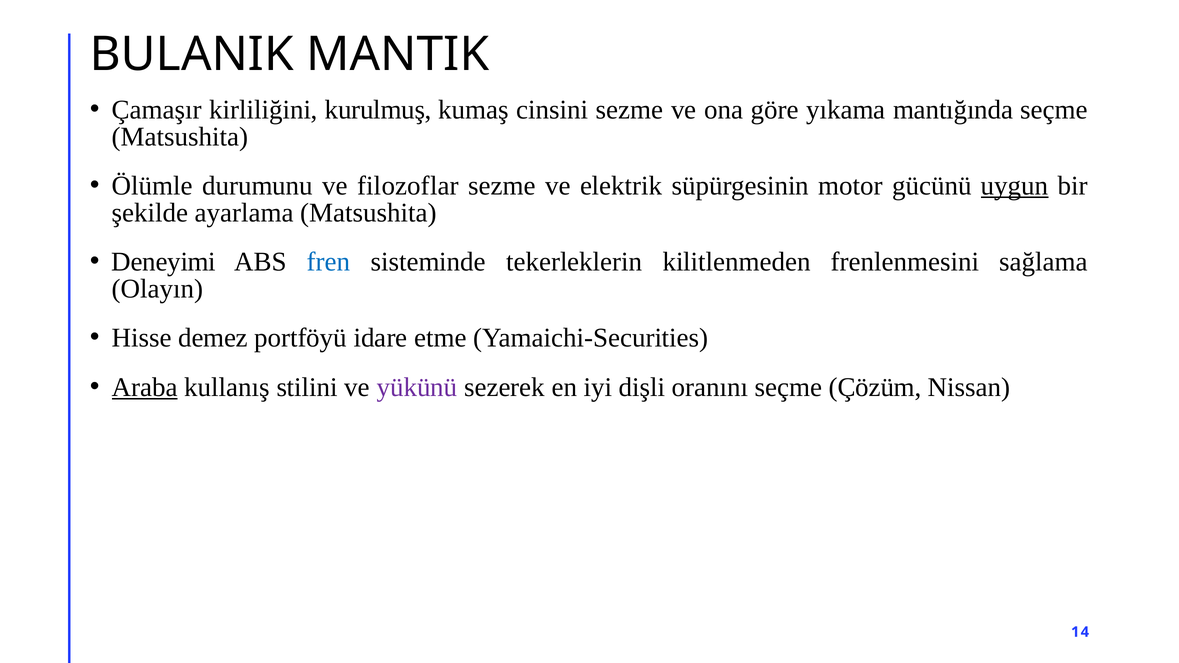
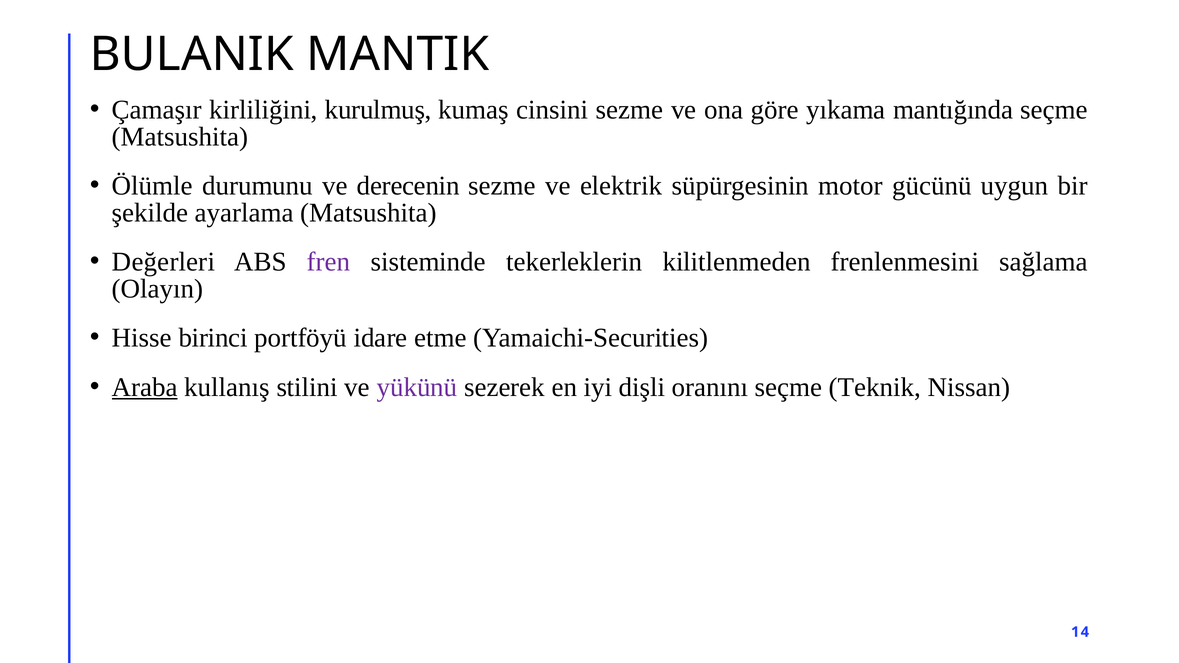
filozoflar: filozoflar -> derecenin (408, 186)
uygun underline: present -> none (1015, 186)
Deneyimi: Deneyimi -> Değerleri (164, 262)
fren colour: blue -> purple (329, 262)
demez: demez -> birinci (213, 338)
Çözüm: Çözüm -> Teknik (875, 387)
